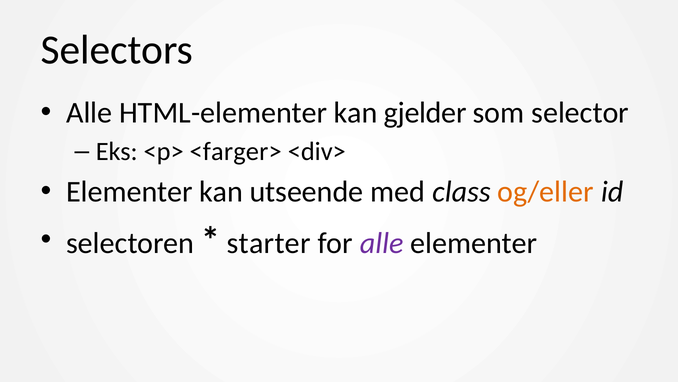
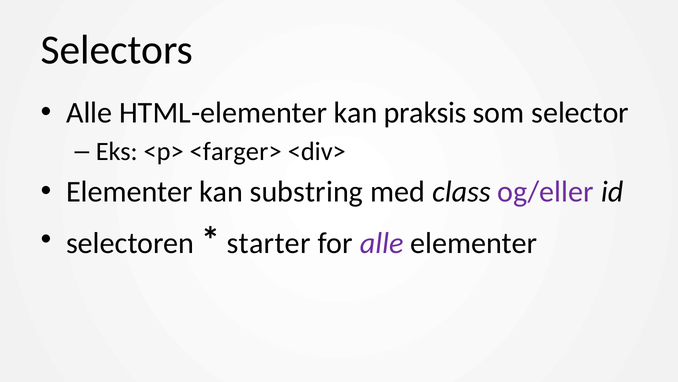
gjelder: gjelder -> praksis (425, 113)
utseende: utseende -> substring (306, 192)
og/eller colour: orange -> purple (546, 192)
